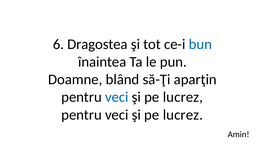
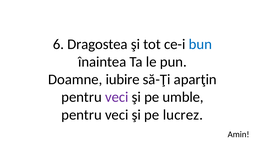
blând: blând -> iubire (123, 80)
veci colour: blue -> purple (117, 97)
lucrez: lucrez -> umble (183, 97)
